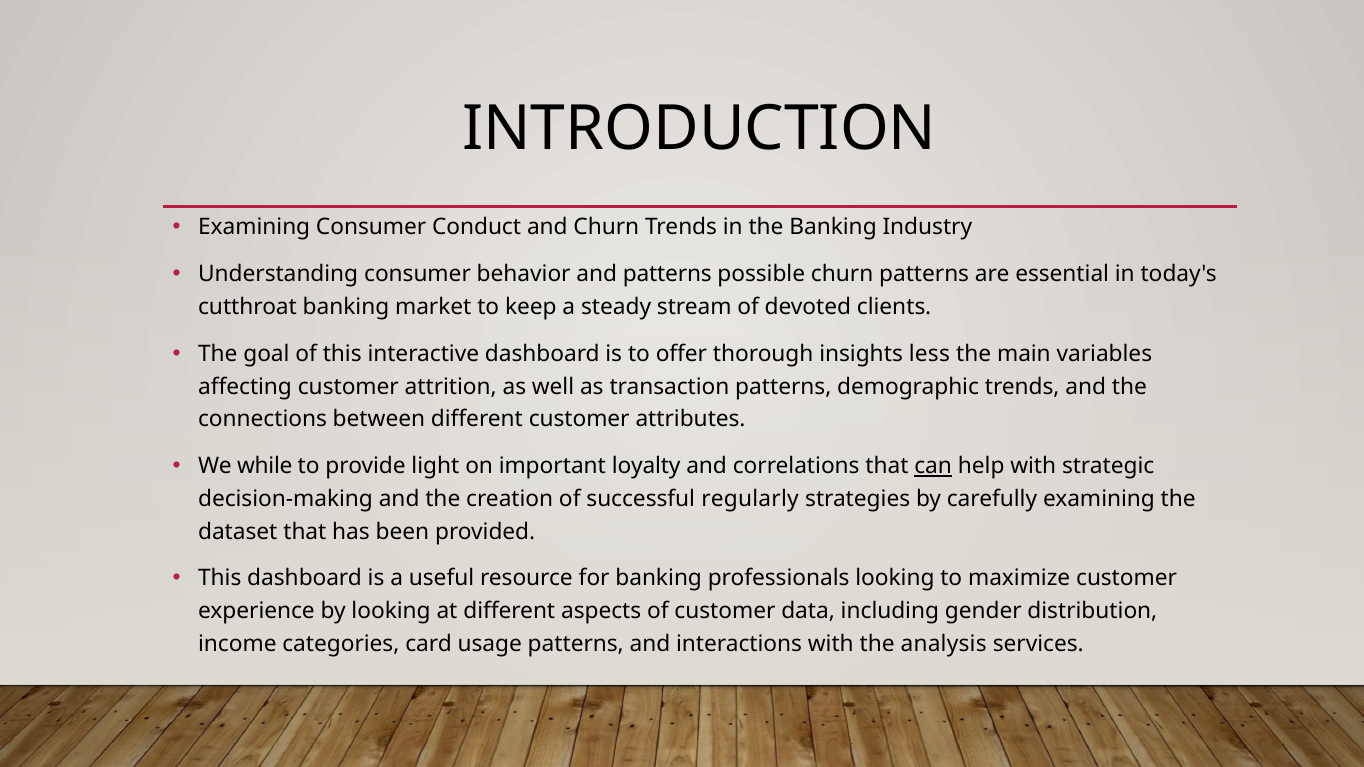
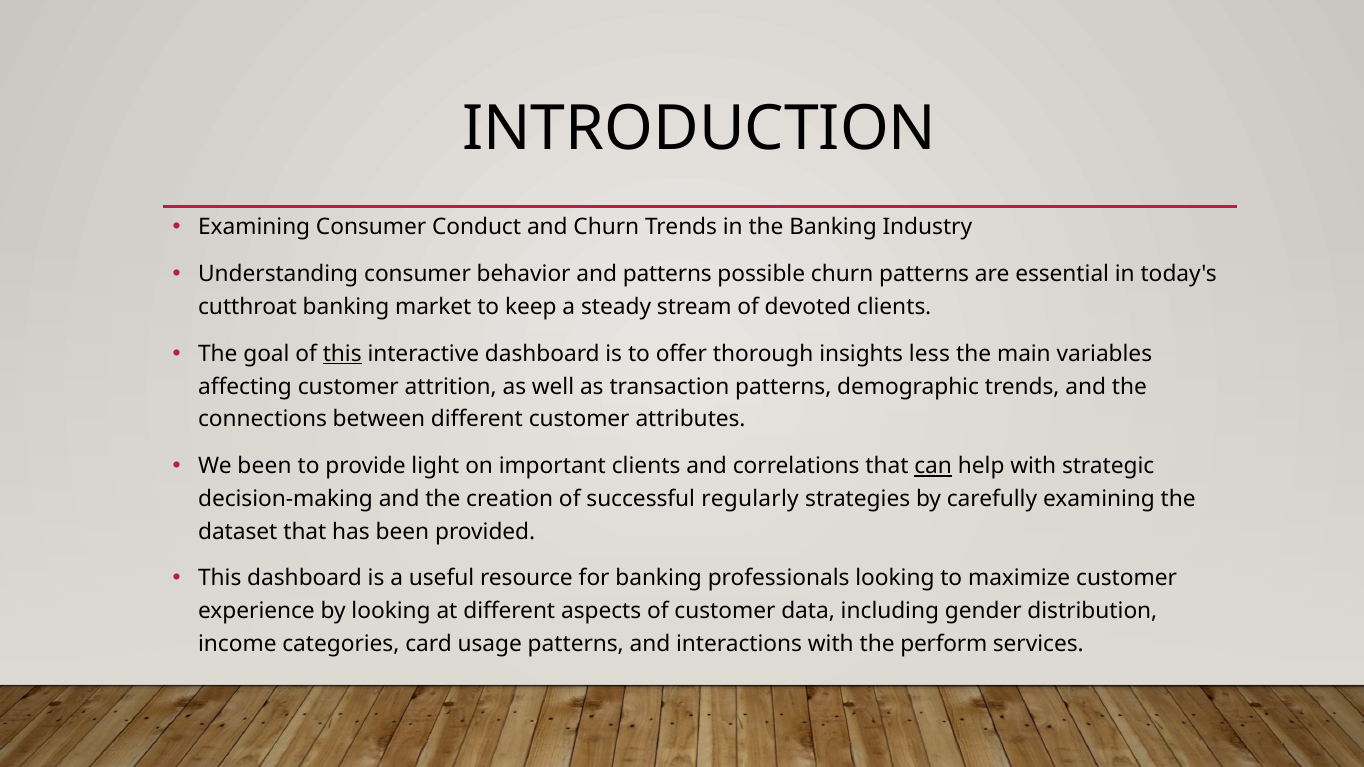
this underline: none -> present (342, 354)
We while: while -> been (265, 466)
important loyalty: loyalty -> clients (646, 466)
analysis: analysis -> perform (944, 644)
